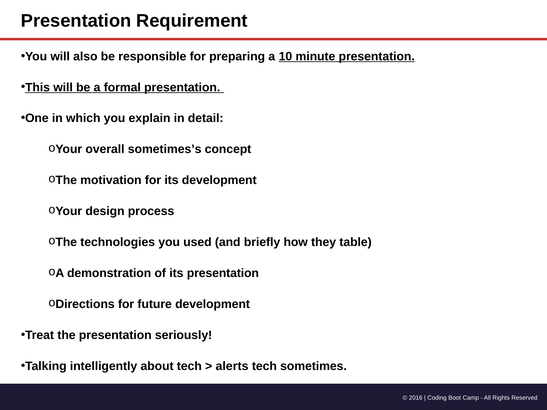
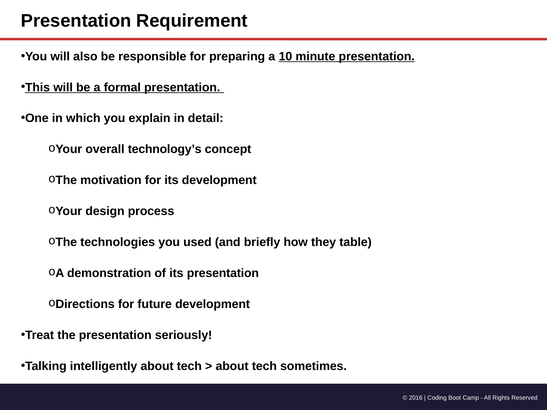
sometimes’s: sometimes’s -> technology’s (165, 149)
alerts: alerts -> about (232, 366)
